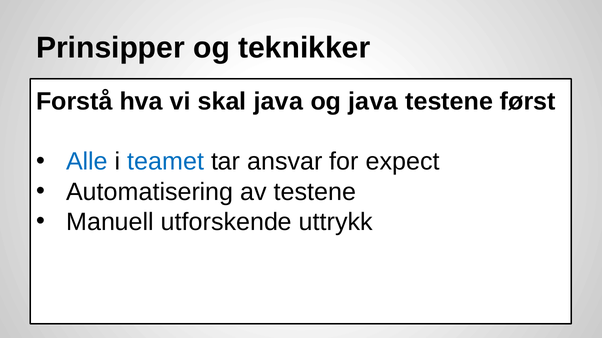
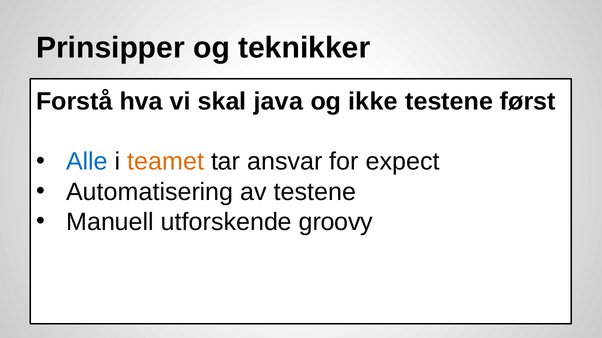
og java: java -> ikke (373, 102)
teamet colour: blue -> orange (166, 162)
uttrykk: uttrykk -> groovy (336, 222)
